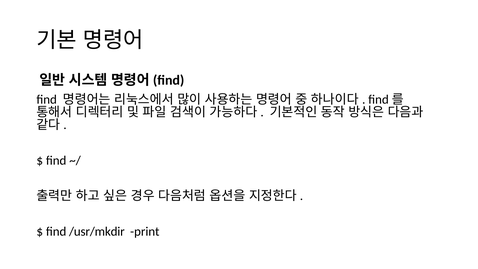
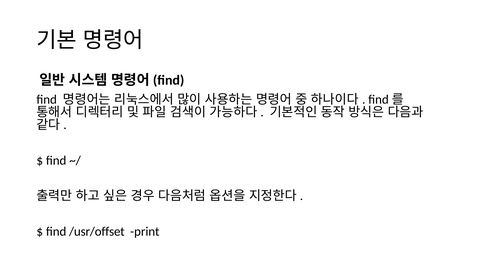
/usr/mkdir: /usr/mkdir -> /usr/offset (97, 231)
